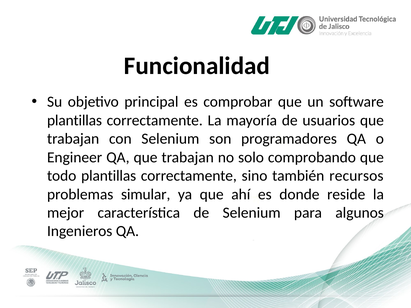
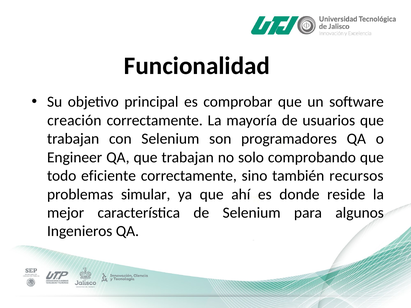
plantillas: plantillas -> creación (74, 120)
todo plantillas: plantillas -> eficiente (109, 176)
